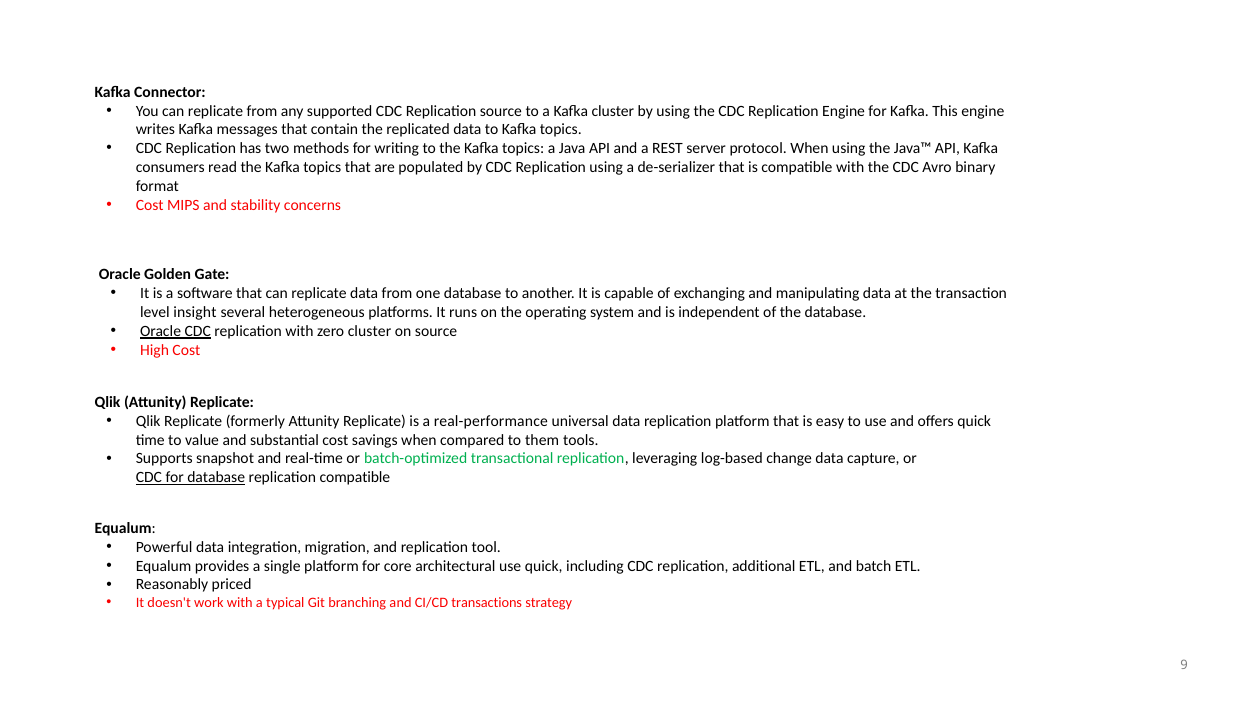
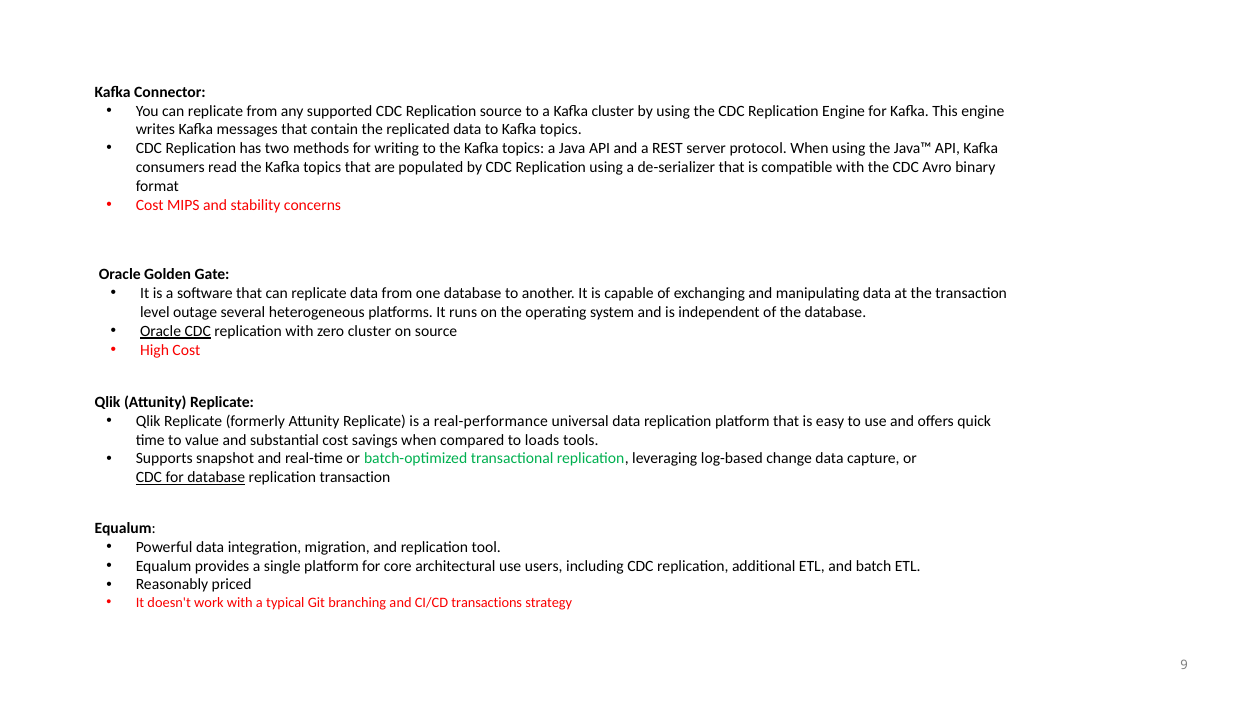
insight: insight -> outage (195, 312)
them: them -> loads (542, 440)
replication compatible: compatible -> transaction (355, 478)
use quick: quick -> users (544, 566)
